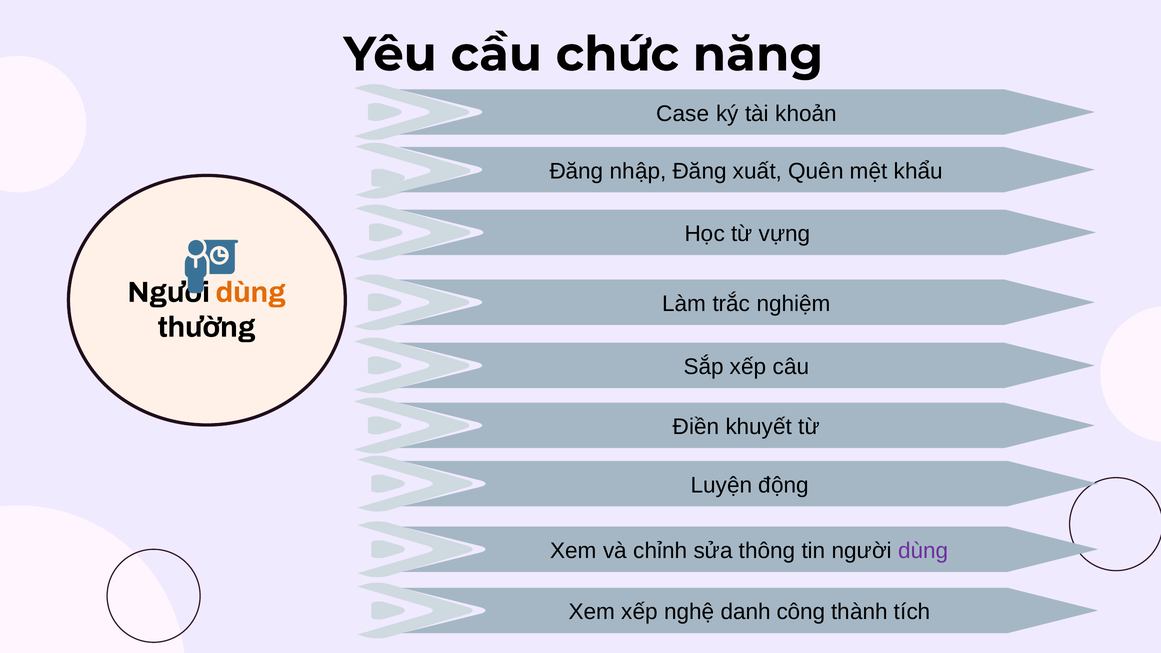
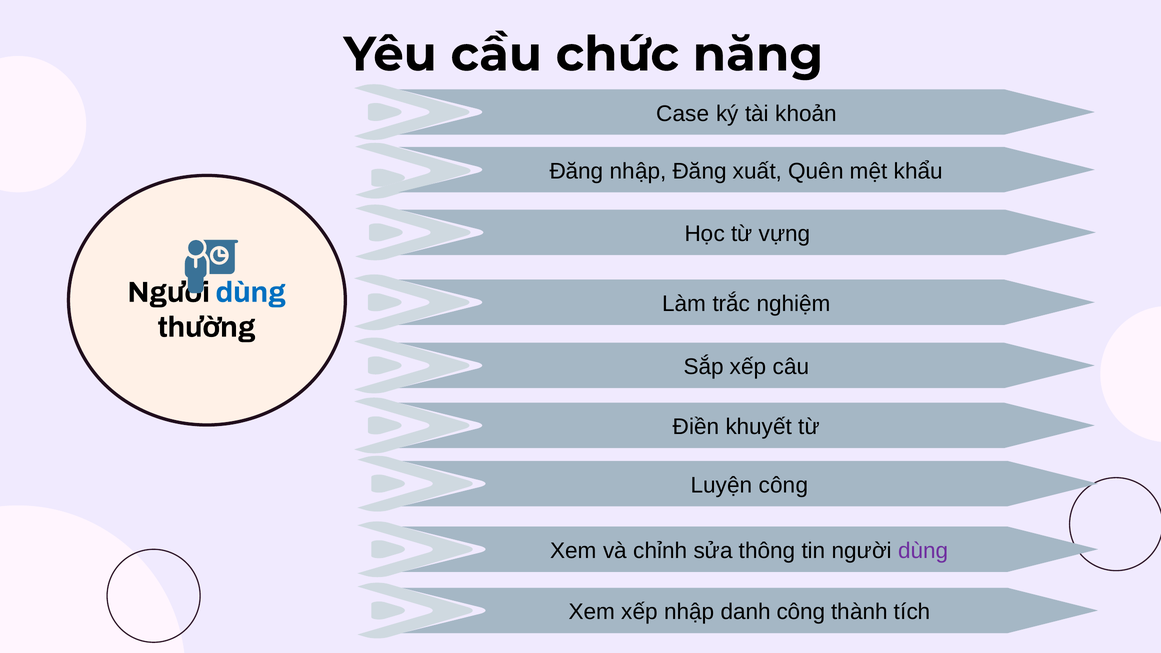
dùng colour: orange -> blue (251, 292)
Luyện động: động -> công (783, 485)
xếp nghệ: nghệ -> nhập (689, 612)
